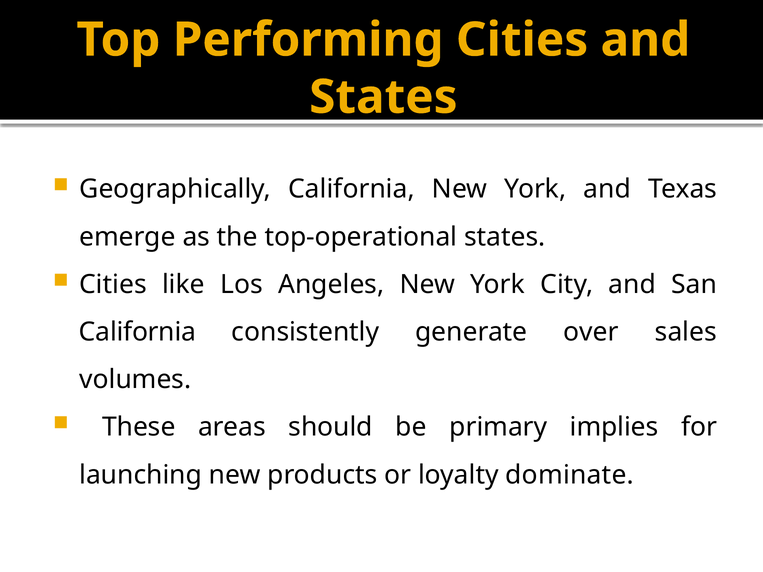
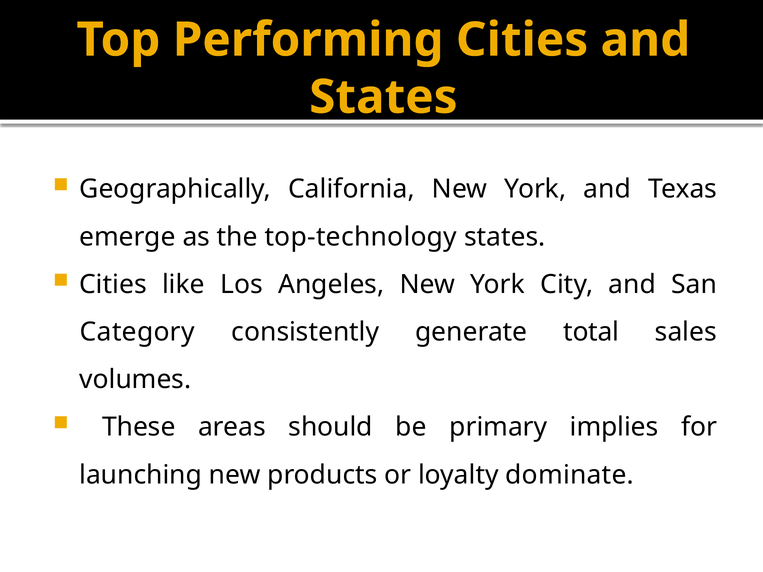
top-operational: top-operational -> top-technology (361, 237)
California: California -> Category (137, 332)
over: over -> total (591, 332)
